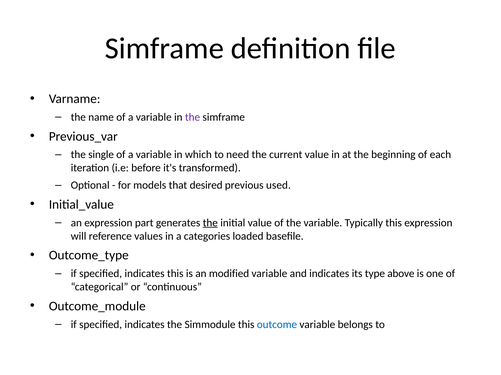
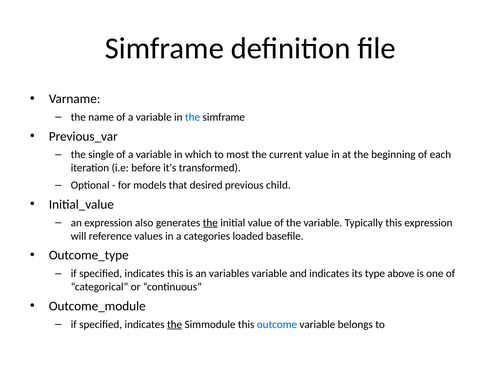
the colour: purple -> blue (193, 117)
need: need -> most (238, 155)
used: used -> child (278, 186)
part: part -> also (144, 223)
modified: modified -> variables (229, 274)
the underline: none -> present (175, 325)
